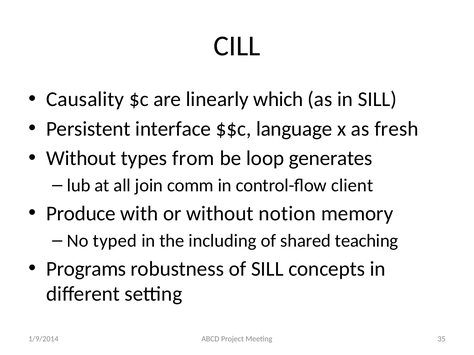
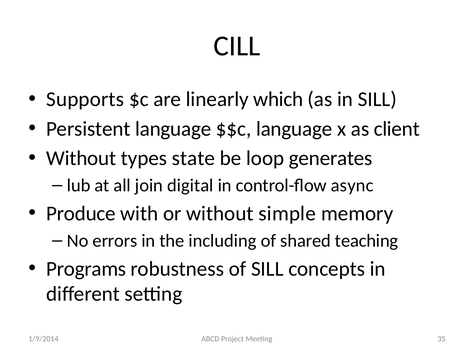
Causality: Causality -> Supports (85, 99)
Persistent interface: interface -> language (173, 129)
fresh: fresh -> client (397, 129)
from: from -> state (193, 158)
comm: comm -> digital (190, 186)
client: client -> async (352, 186)
notion: notion -> simple (287, 214)
typed: typed -> errors (115, 241)
